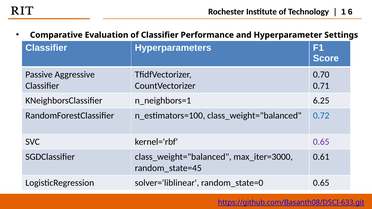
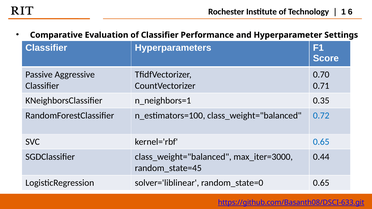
6.25: 6.25 -> 0.35 (321, 101)
0.65 colour: purple -> blue (321, 142)
0.61: 0.61 -> 0.44 (321, 157)
